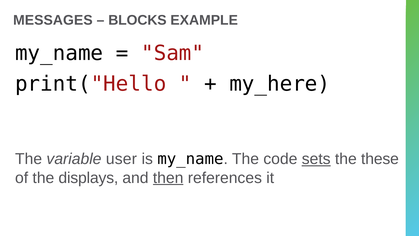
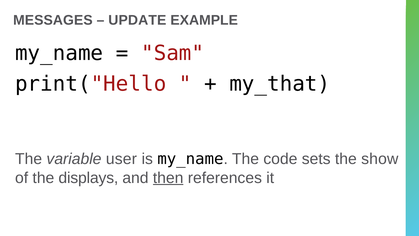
BLOCKS: BLOCKS -> UPDATE (137, 20)
my_here: my_here -> my_that (280, 84)
sets underline: present -> none (316, 159)
these: these -> show (380, 159)
